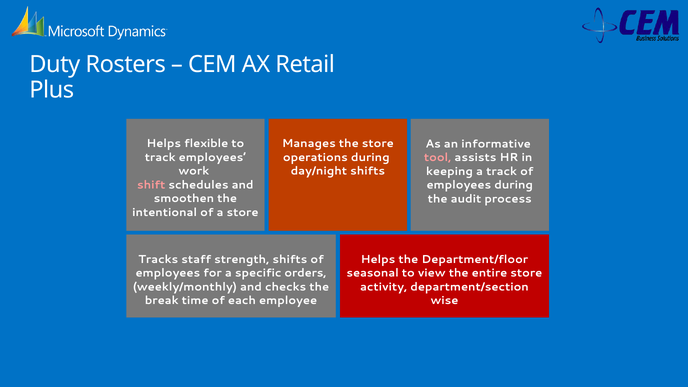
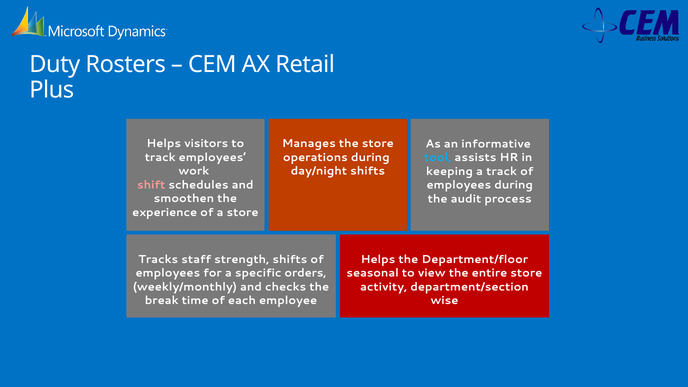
flexible: flexible -> visitors (206, 144)
tool colour: pink -> light blue (438, 158)
intentional: intentional -> experience (165, 212)
